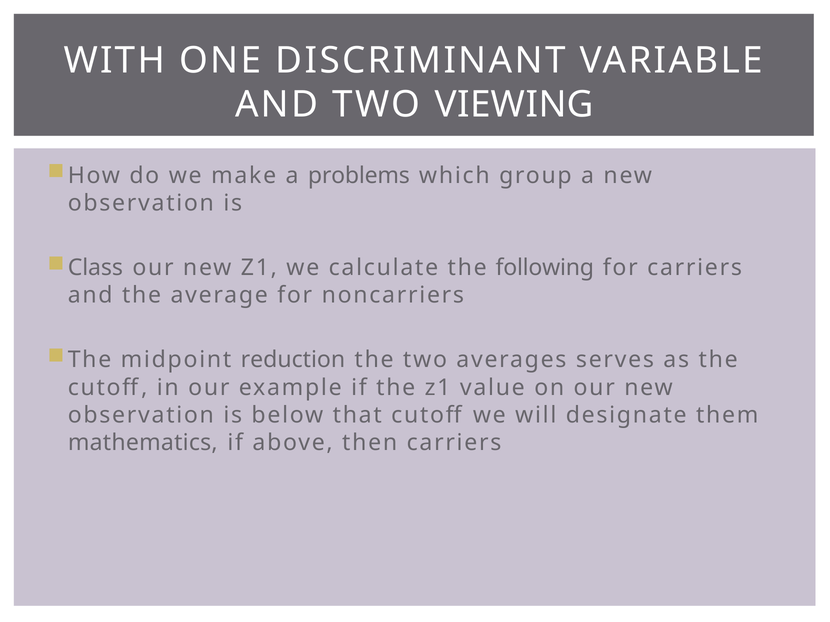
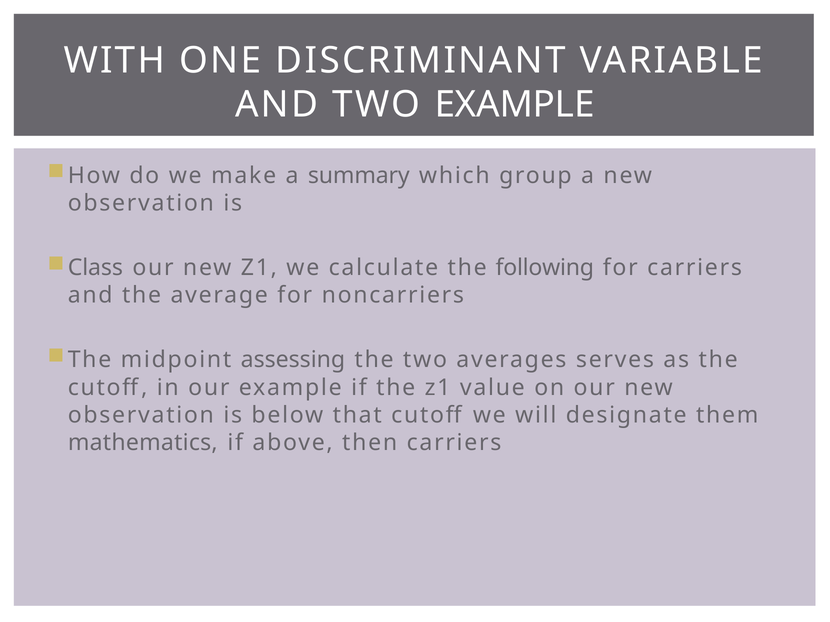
TWO VIEWING: VIEWING -> EXAMPLE (515, 105)
problems: problems -> summary (359, 176)
reduction: reduction -> assessing (293, 360)
